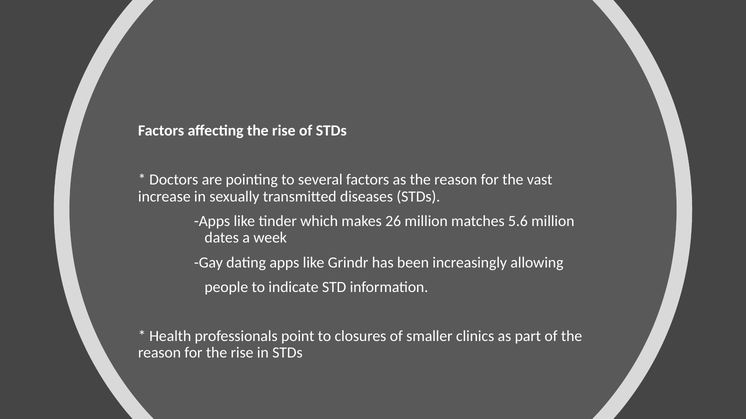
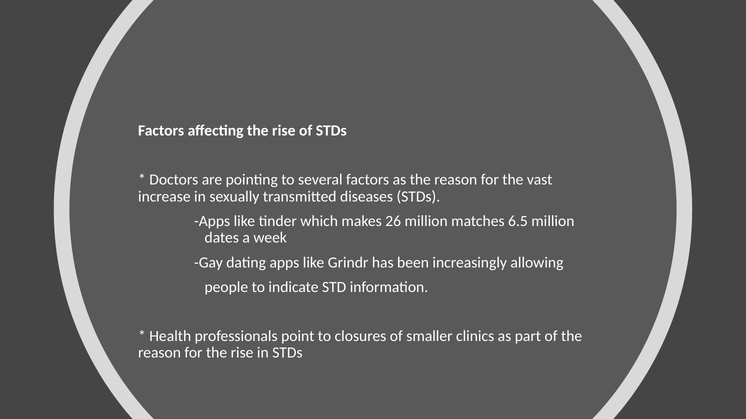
5.6: 5.6 -> 6.5 (518, 221)
